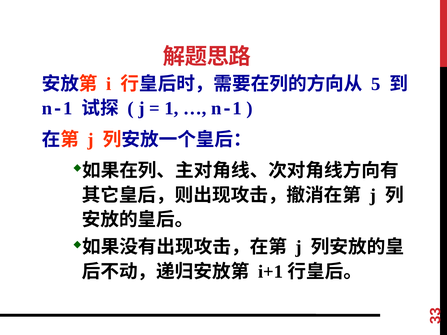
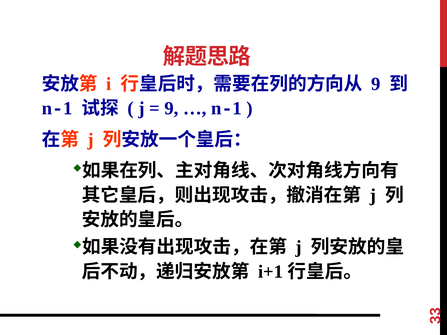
5: 5 -> 9 (376, 84)
1: 1 -> 9 (171, 109)
